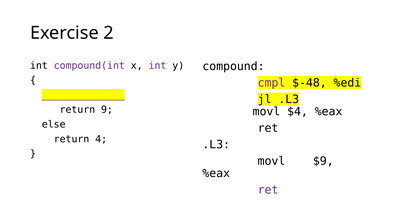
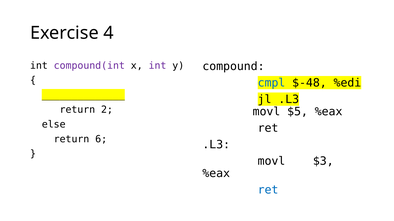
2: 2 -> 4 (109, 33)
cmpl colour: purple -> blue (271, 83)
9: 9 -> 2 (107, 110)
$4: $4 -> $5 (298, 112)
4: 4 -> 6 (101, 139)
$9: $9 -> $3 (323, 161)
ret colour: purple -> blue (268, 190)
